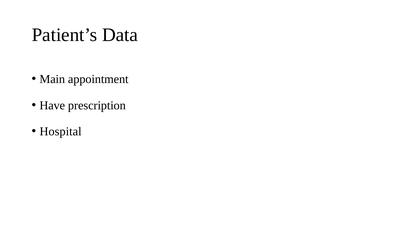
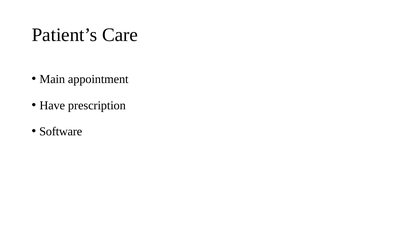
Data: Data -> Care (120, 35)
Hospital: Hospital -> Software (61, 132)
